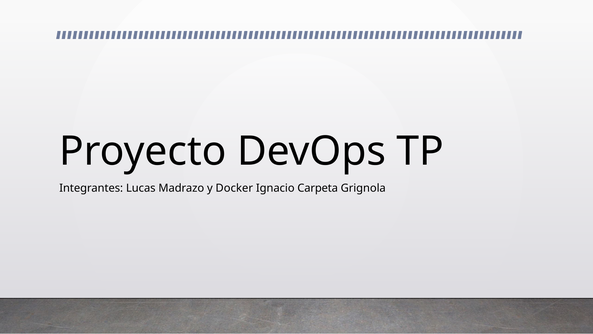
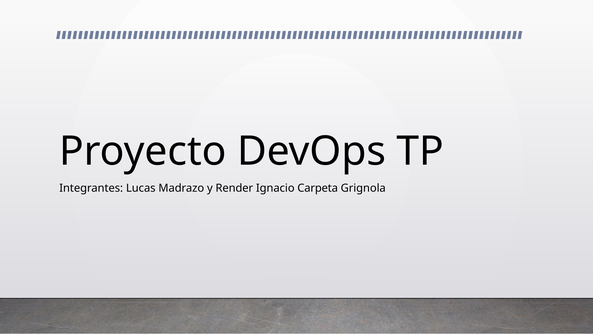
Docker: Docker -> Render (234, 188)
